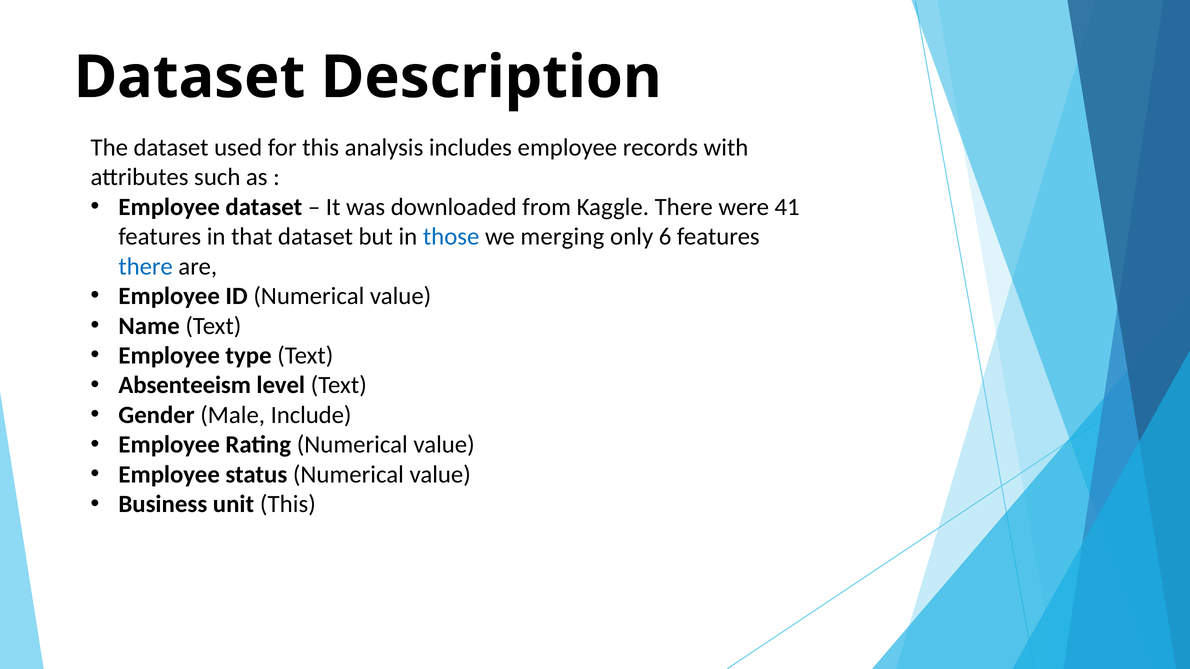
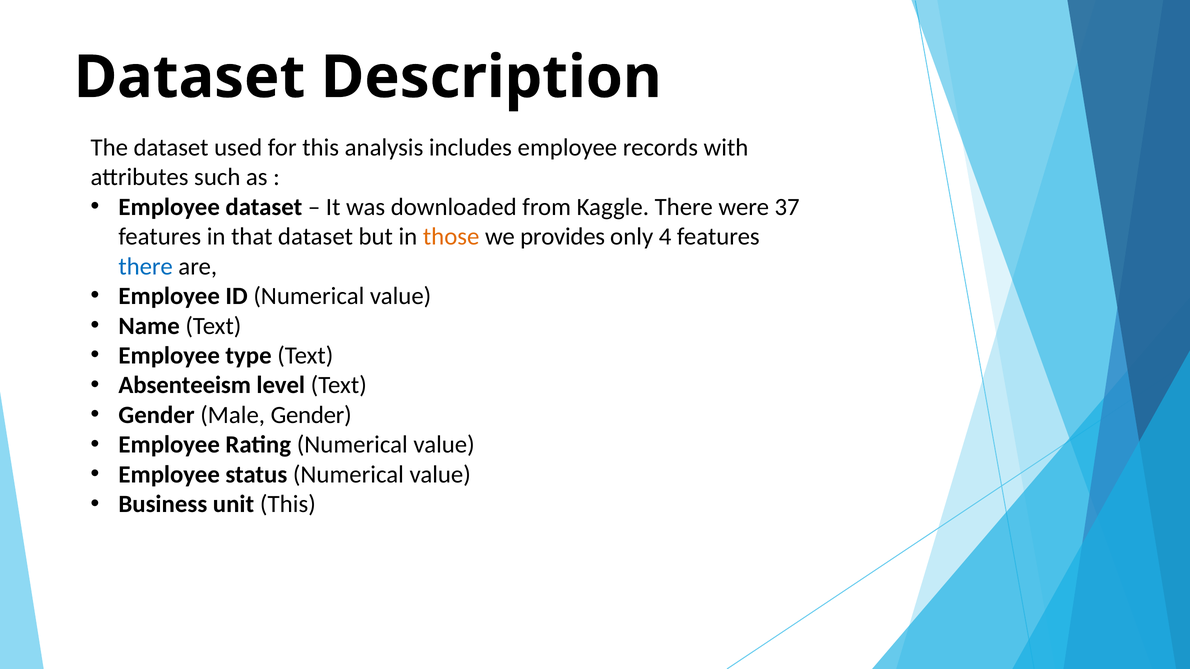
41: 41 -> 37 (787, 207)
those colour: blue -> orange (451, 237)
merging: merging -> provides (563, 237)
6: 6 -> 4 (665, 237)
Male Include: Include -> Gender (311, 415)
